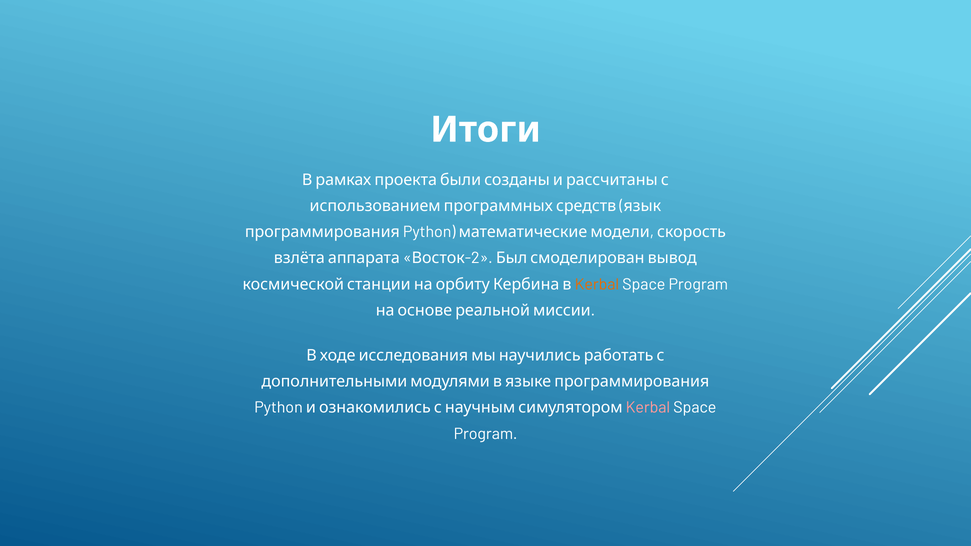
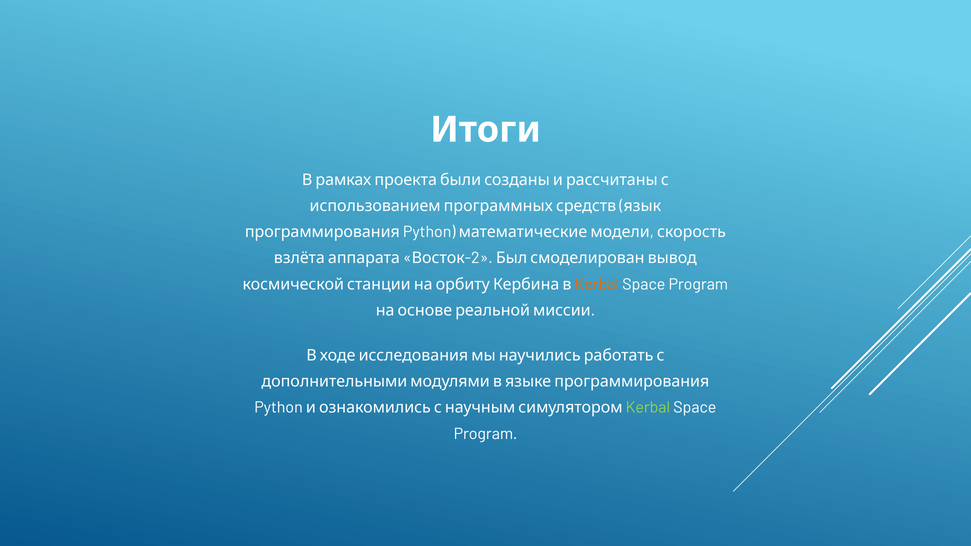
Kerbal colour: pink -> light green (648, 408)
